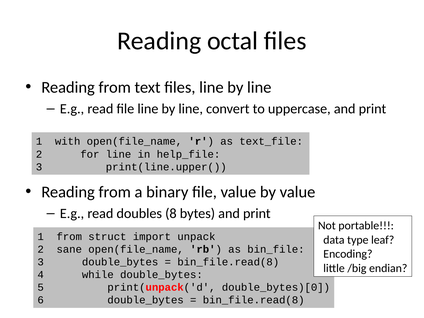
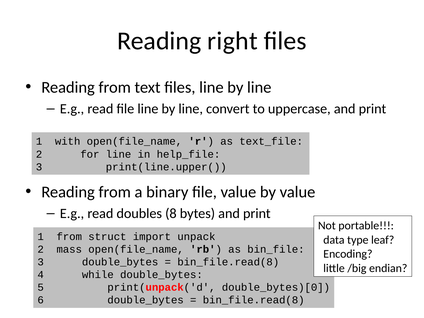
octal: octal -> right (232, 41)
sane: sane -> mass (69, 249)
